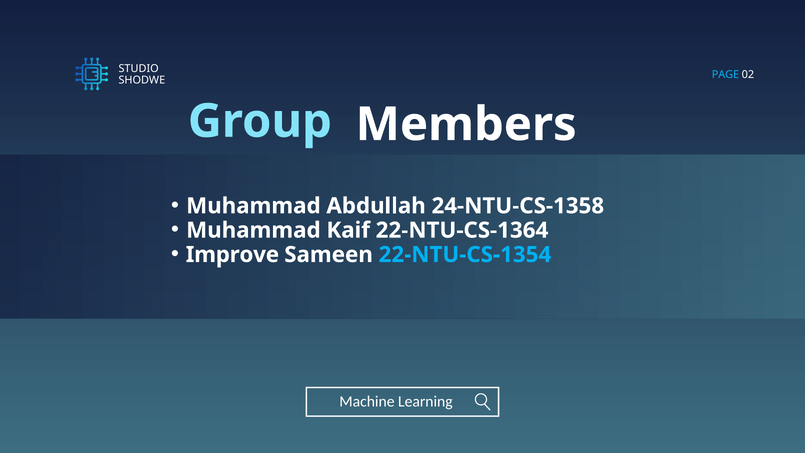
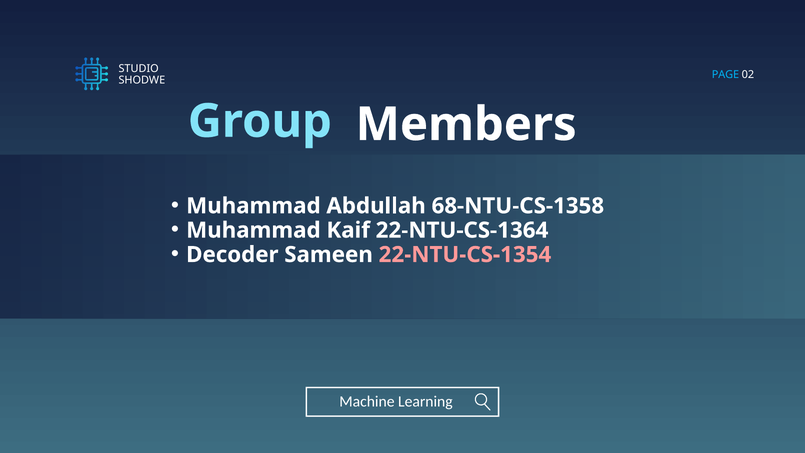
24-NTU-CS-1358: 24-NTU-CS-1358 -> 68-NTU-CS-1358 (518, 206)
Improve: Improve -> Decoder (232, 255)
22-NTU-CS-1354 colour: light blue -> pink (465, 255)
